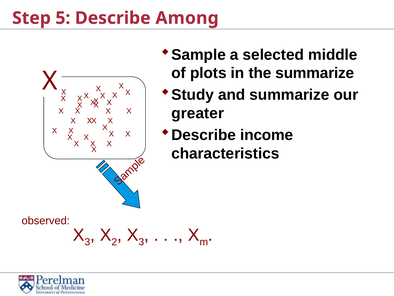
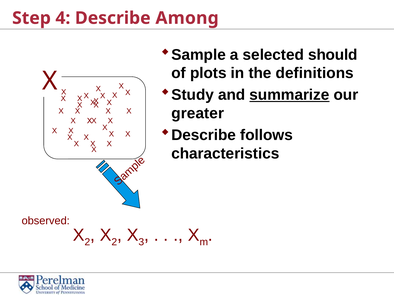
Step 5: 5 -> 4 (63, 18)
middle: middle -> should (333, 55)
the summarize: summarize -> definitions (315, 73)
summarize underline: none -> present (289, 95)
income: income -> follows (267, 135)
3: 3 -> 2 (87, 242)
